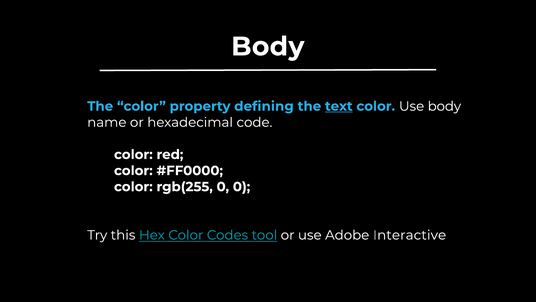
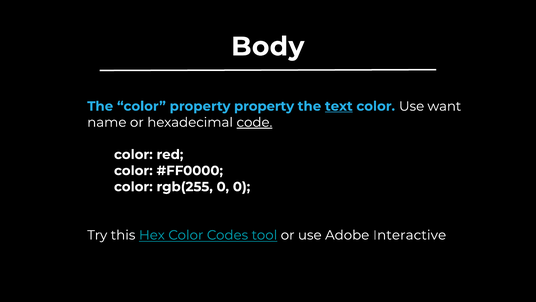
property defining: defining -> property (264, 106)
Use body: body -> want (444, 106)
code underline: none -> present (254, 122)
